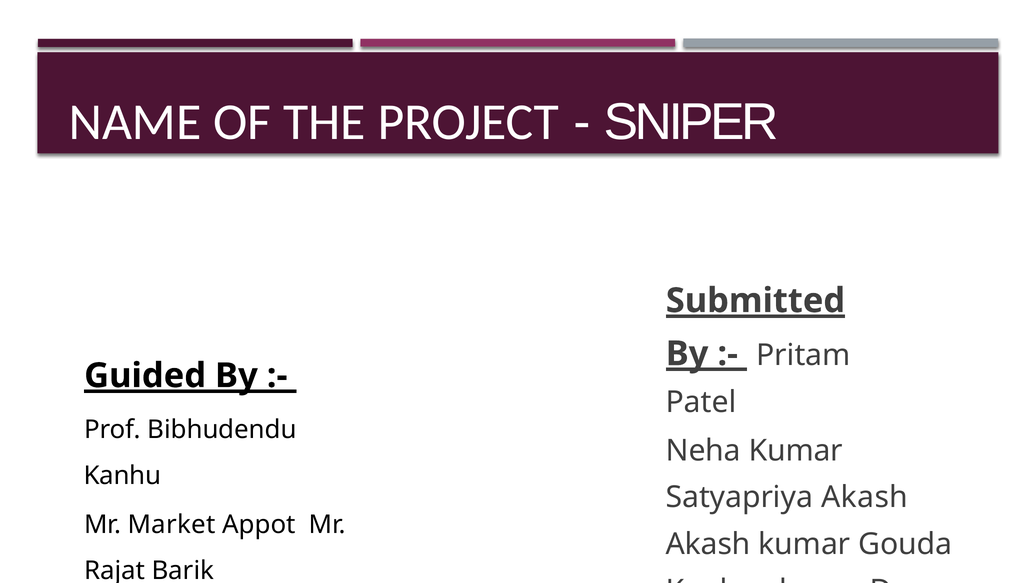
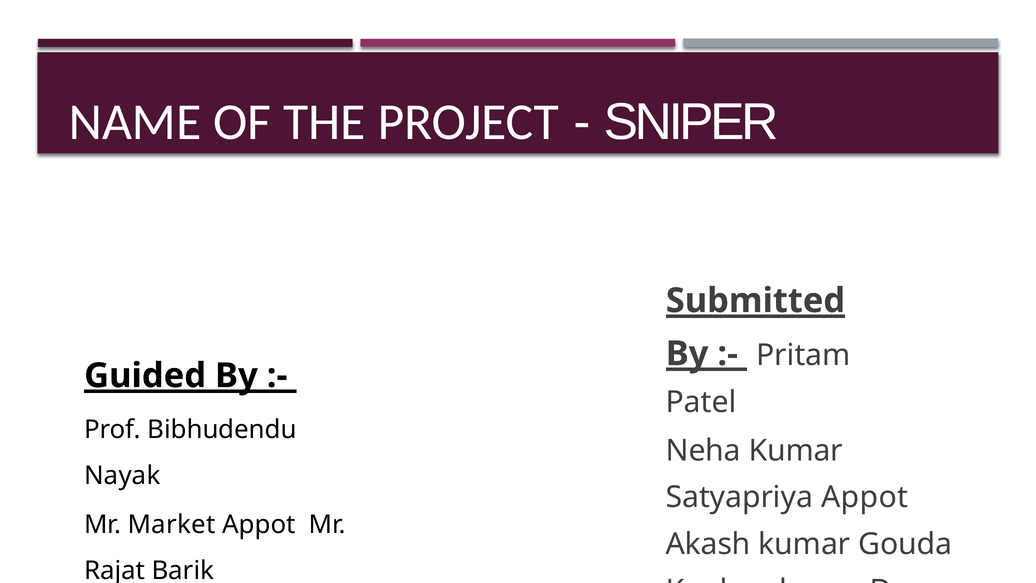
Kanhu: Kanhu -> Nayak (122, 475)
Satyapriya Akash: Akash -> Appot (865, 497)
